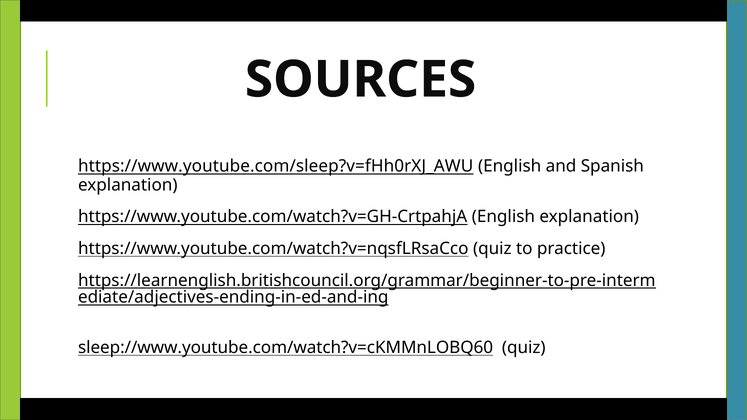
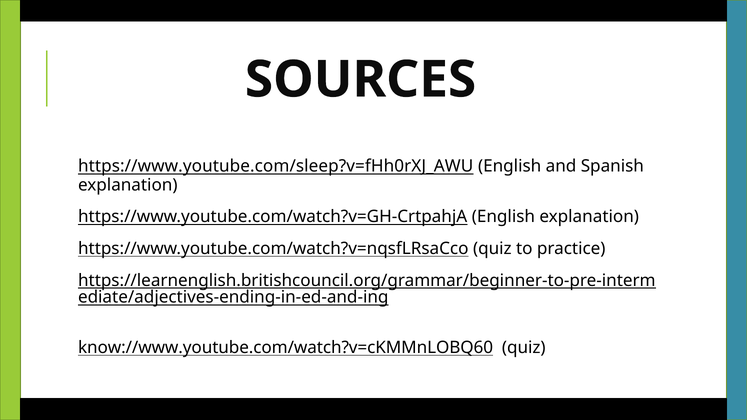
sleep://www.youtube.com/watch?v=cKMMnLOBQ60: sleep://www.youtube.com/watch?v=cKMMnLOBQ60 -> know://www.youtube.com/watch?v=cKMMnLOBQ60 (286, 348)
